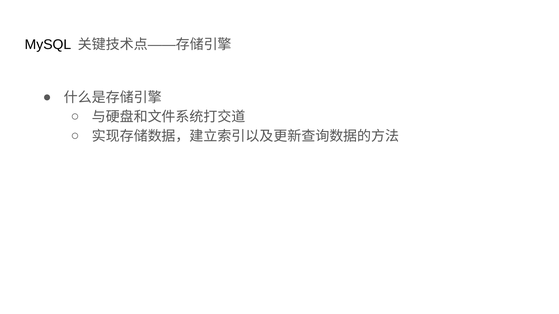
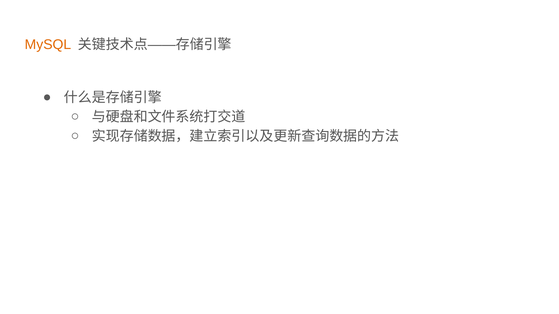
MySQL colour: black -> orange (48, 45)
